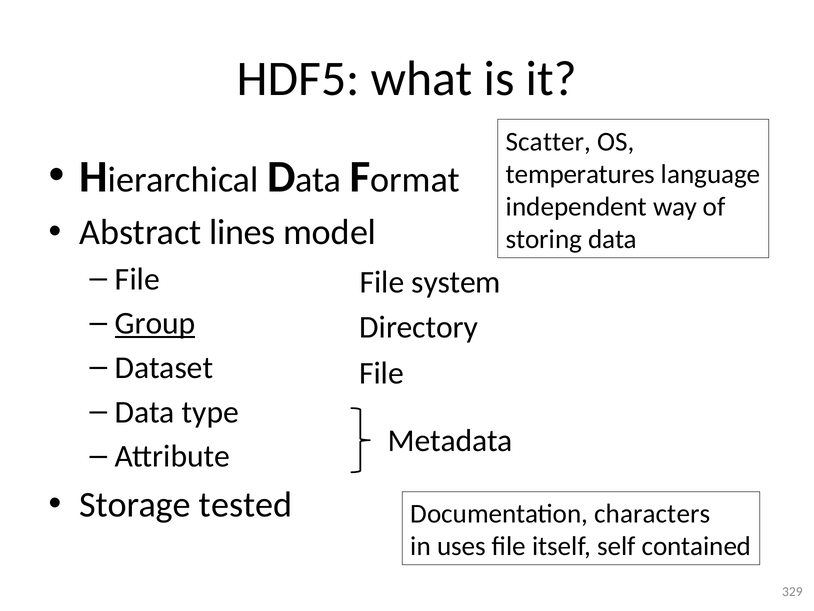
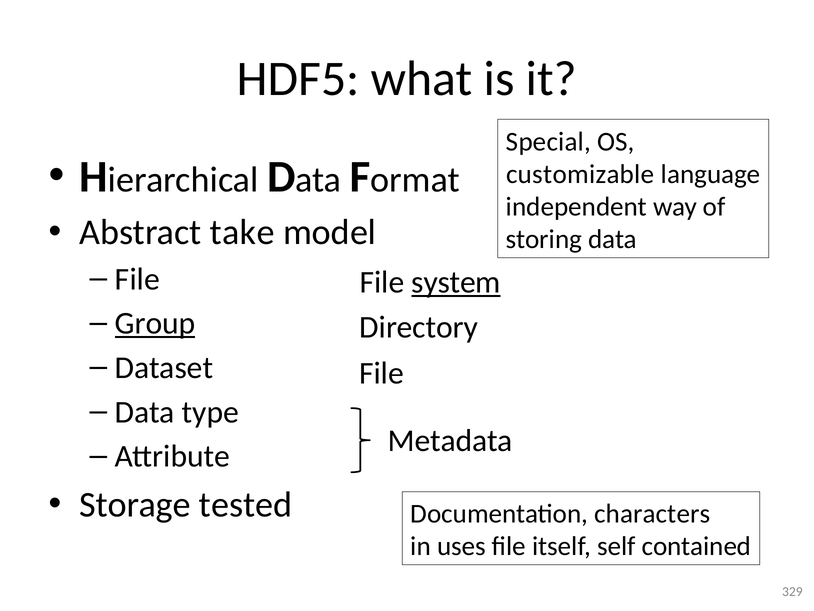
Scatter: Scatter -> Special (548, 142)
temperatures: temperatures -> customizable (580, 174)
lines: lines -> take (242, 232)
system underline: none -> present (456, 282)
